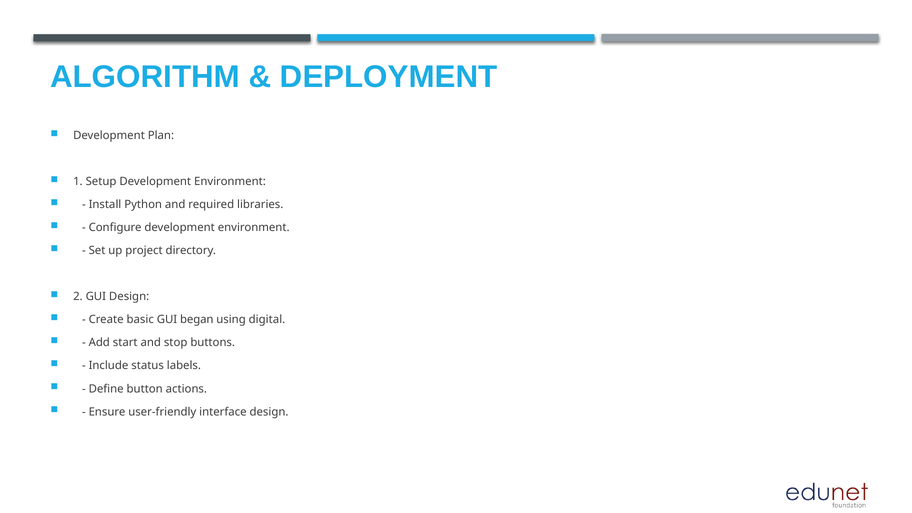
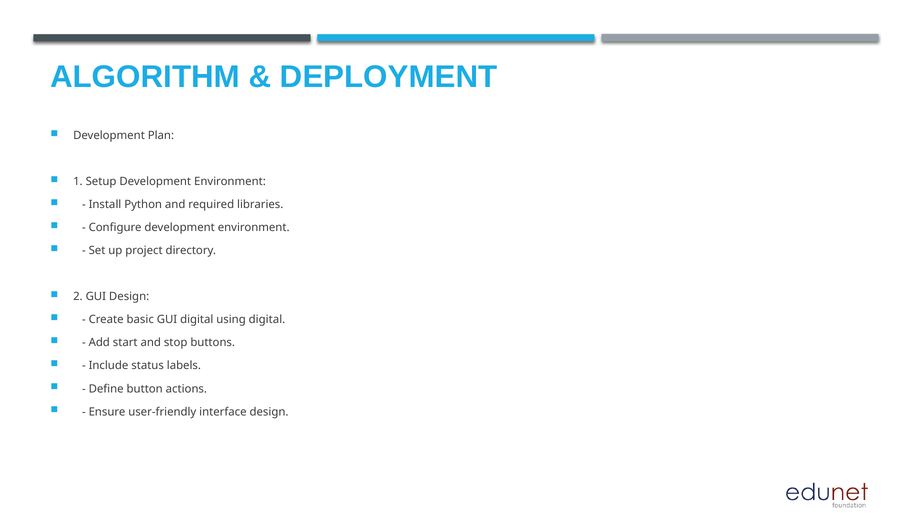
GUI began: began -> digital (197, 320)
